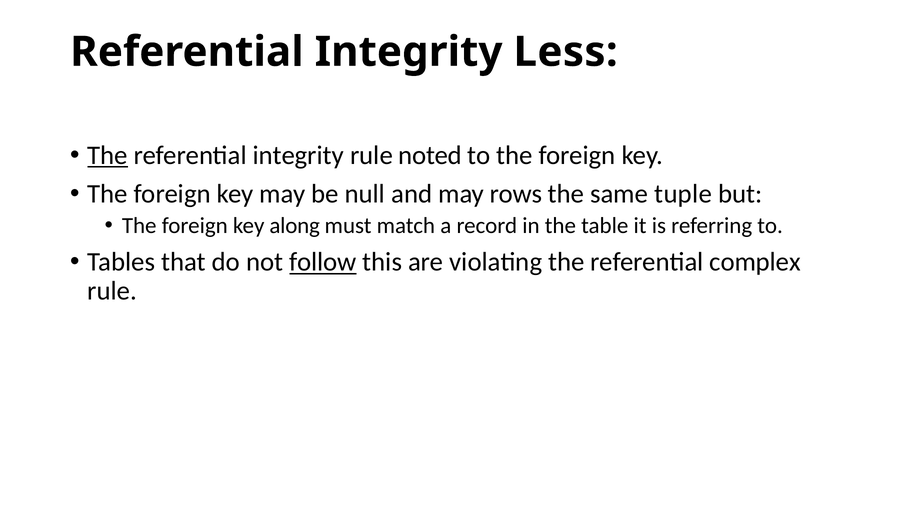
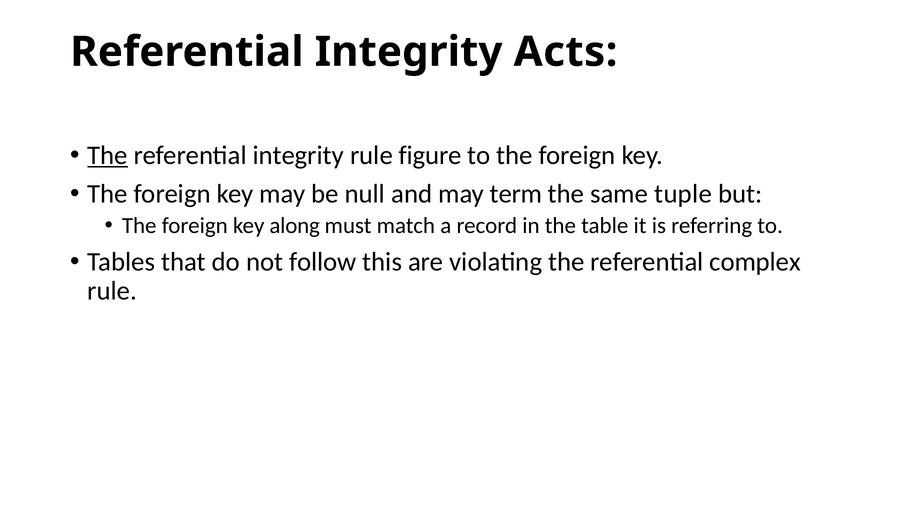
Less: Less -> Acts (566, 52)
noted: noted -> figure (430, 156)
rows: rows -> term (516, 194)
follow underline: present -> none (323, 262)
